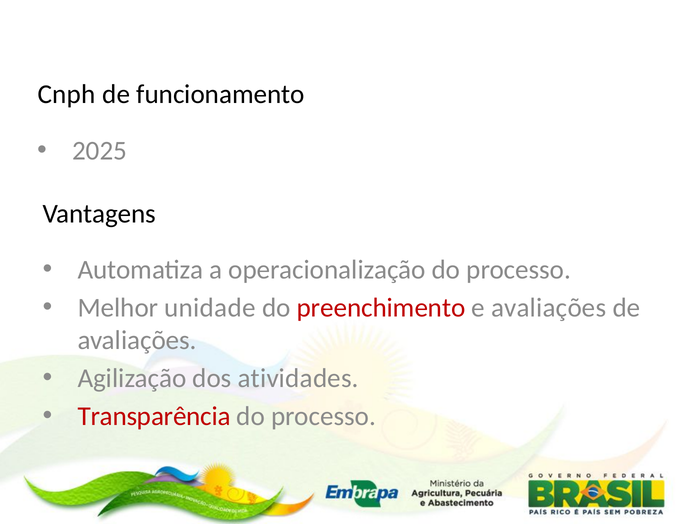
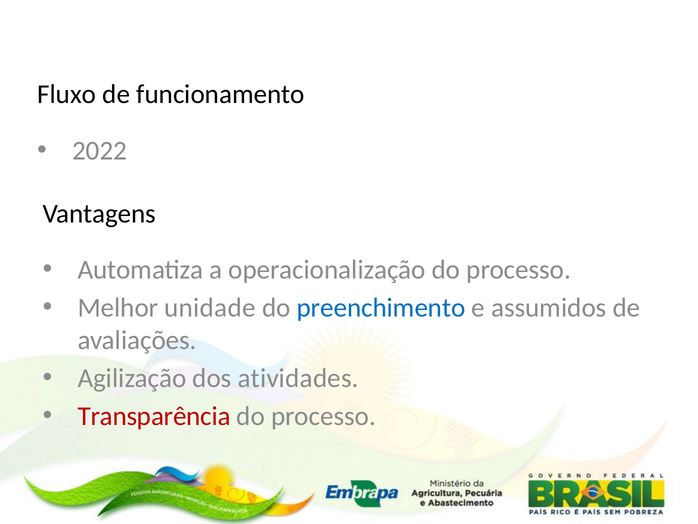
Cnph: Cnph -> Fluxo (67, 94)
2025: 2025 -> 2022 (100, 151)
preenchimento colour: red -> blue (381, 308)
e avaliações: avaliações -> assumidos (549, 308)
